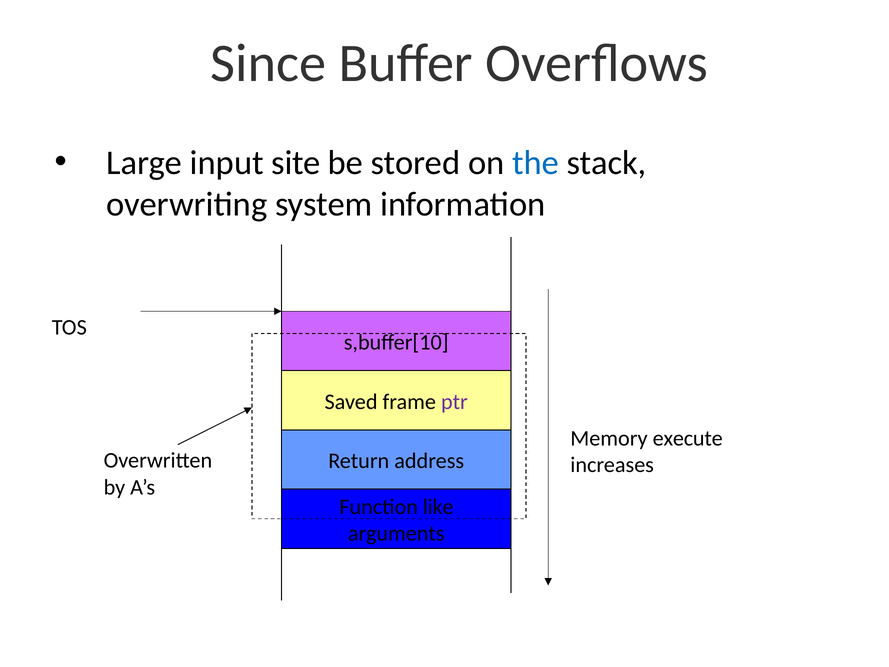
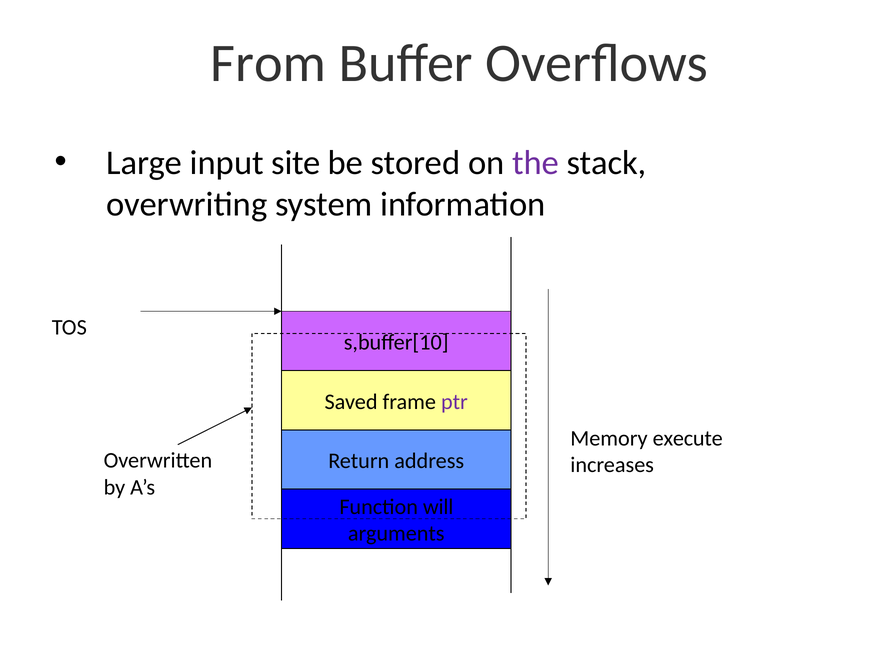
Since: Since -> From (268, 63)
the colour: blue -> purple (536, 163)
like: like -> will (438, 507)
